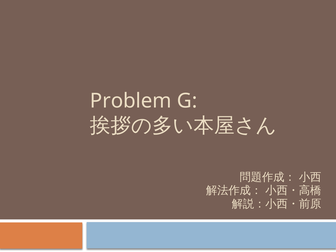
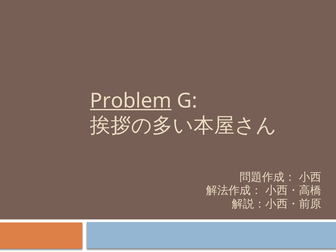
Problem underline: none -> present (131, 101)
